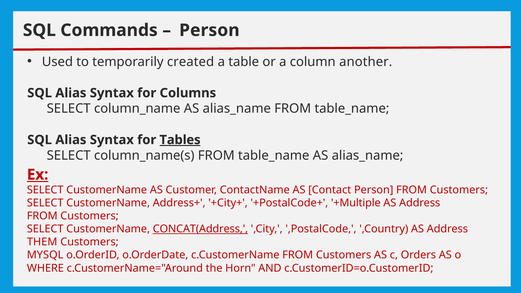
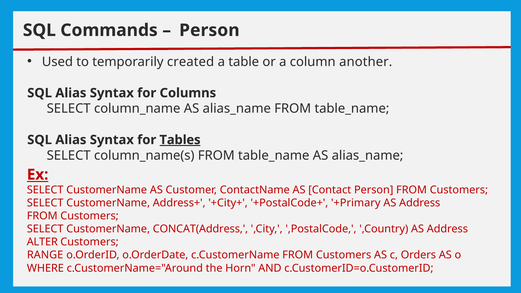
+Multiple: +Multiple -> +Primary (356, 203)
CONCAT(Address underline: present -> none (200, 229)
THEM: THEM -> ALTER (42, 242)
MYSQL: MYSQL -> RANGE (45, 255)
